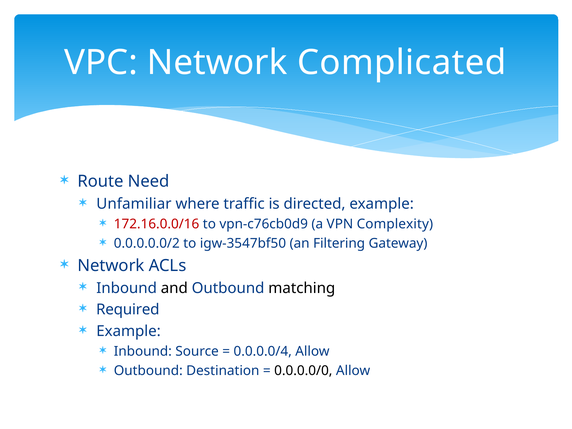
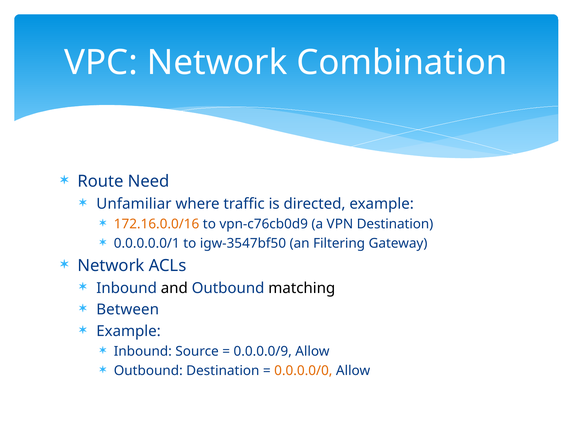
Complicated: Complicated -> Combination (402, 63)
172.16.0.0/16 colour: red -> orange (157, 224)
VPN Complexity: Complexity -> Destination (395, 224)
0.0.0.0.0/2: 0.0.0.0.0/2 -> 0.0.0.0.0/1 (147, 243)
Required: Required -> Between (128, 310)
0.0.0.0/4: 0.0.0.0/4 -> 0.0.0.0/9 (263, 351)
0.0.0.0/0 colour: black -> orange (303, 371)
